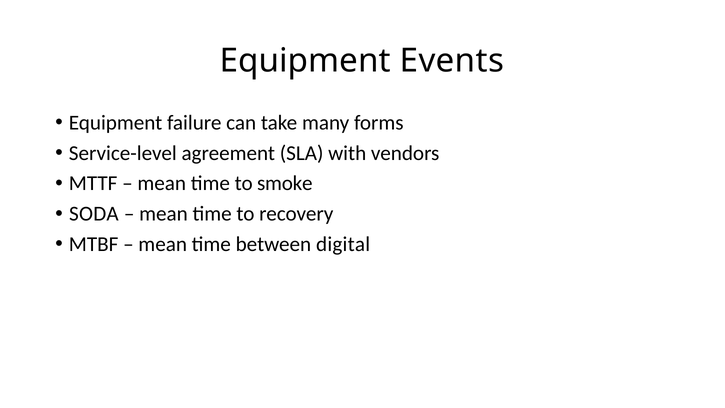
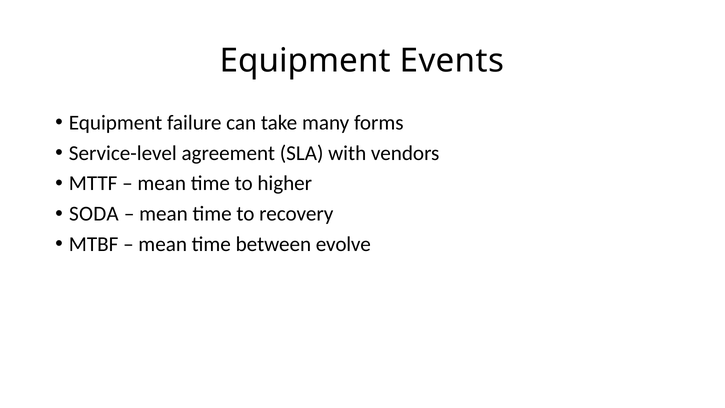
smoke: smoke -> higher (285, 183)
digital: digital -> evolve (343, 244)
